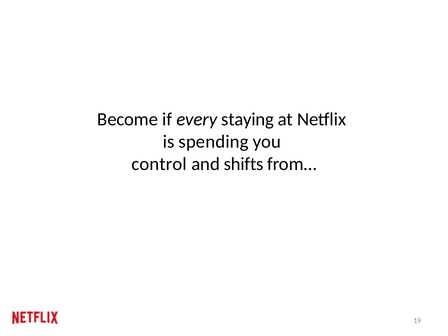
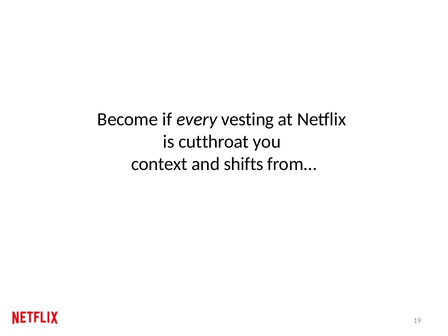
staying: staying -> vesting (248, 119)
spending: spending -> cutthroat (214, 142)
control: control -> context (159, 164)
